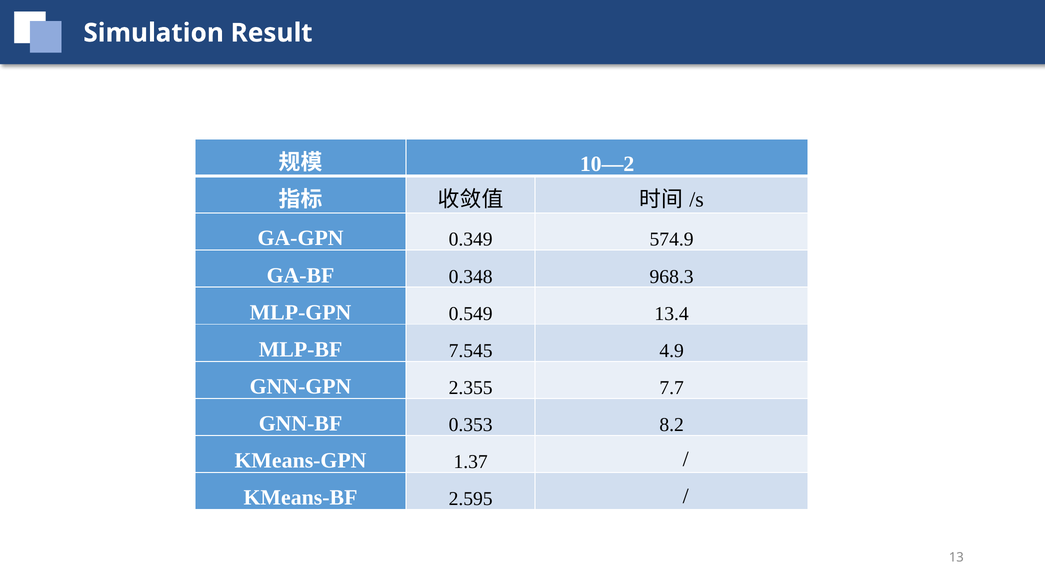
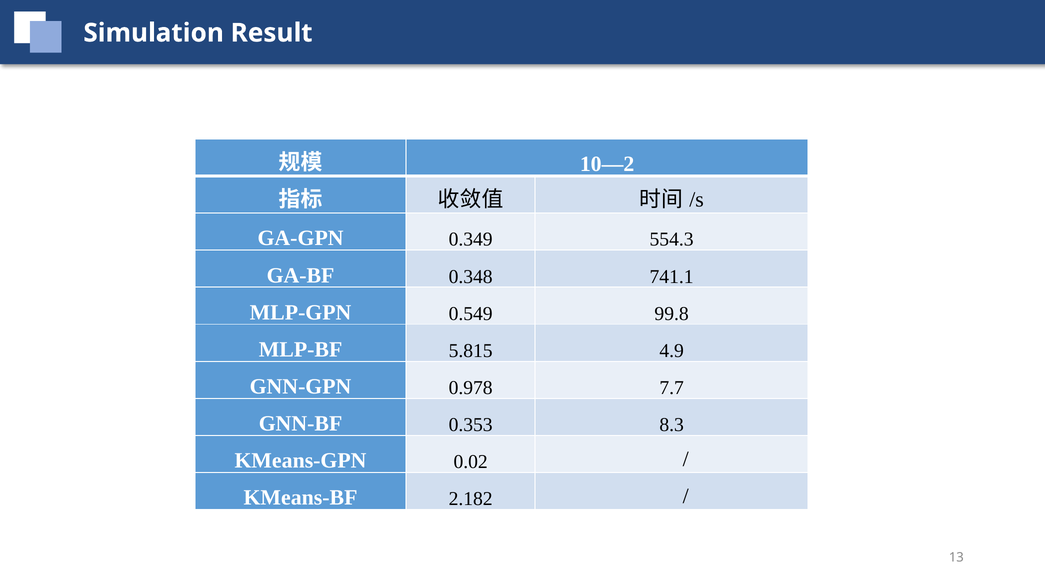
574.9: 574.9 -> 554.3 (672, 239)
968.3: 968.3 -> 741.1 (672, 276)
13.4: 13.4 -> 99.8 (672, 314)
7.545: 7.545 -> 5.815 (471, 351)
2.355: 2.355 -> 0.978 (471, 388)
8.2: 8.2 -> 8.3 (672, 425)
1.37: 1.37 -> 0.02 (471, 462)
2.595: 2.595 -> 2.182 (471, 499)
